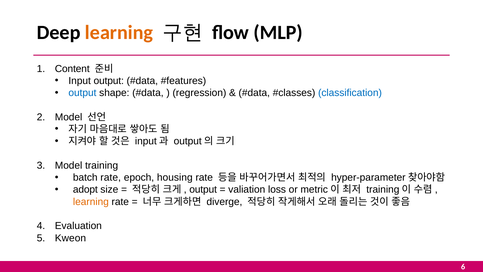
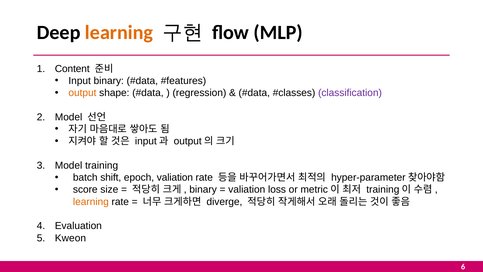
Input output: output -> binary (109, 81)
output colour: blue -> orange (82, 93)
classification colour: blue -> purple (350, 93)
batch rate: rate -> shift (111, 177)
epoch housing: housing -> valiation (175, 177)
adopt: adopt -> score (85, 189)
output: output -> binary (203, 189)
